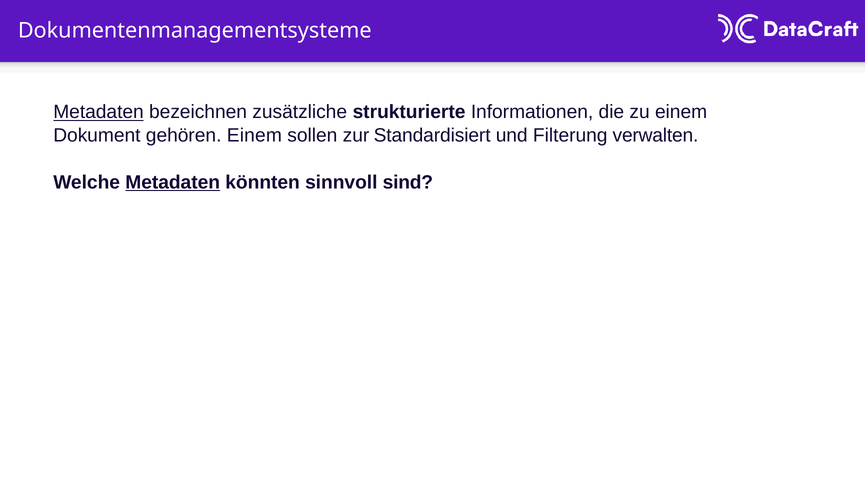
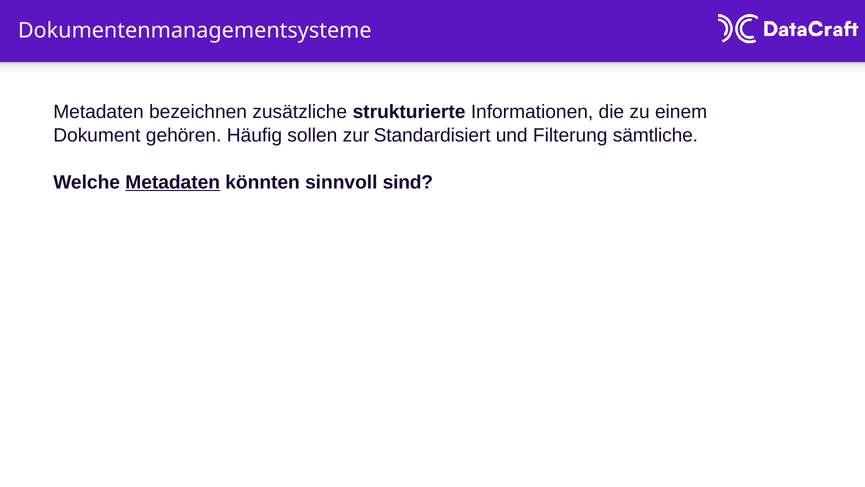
Metadaten underline: present -> none (99, 112)
gehören Einem: Einem -> Häufig (254, 135)
verwalten: verwalten -> sämtliche (655, 135)
